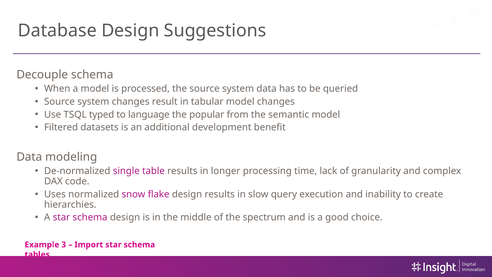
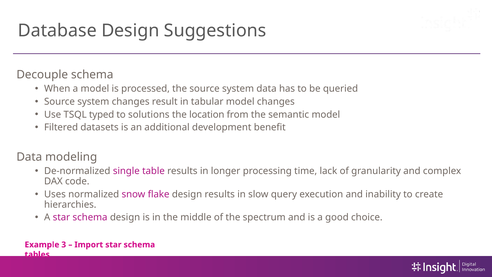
language: language -> solutions (149, 114)
popular: popular -> location (207, 114)
